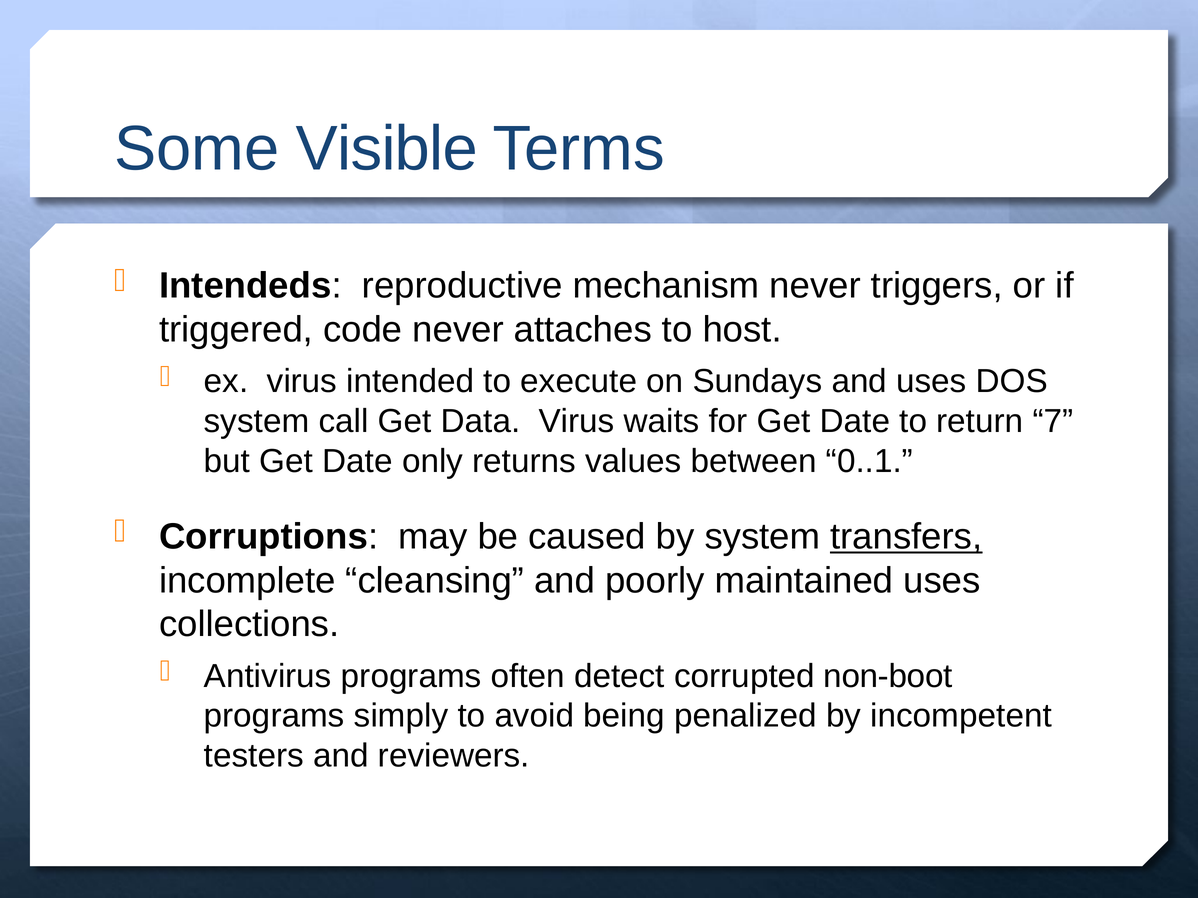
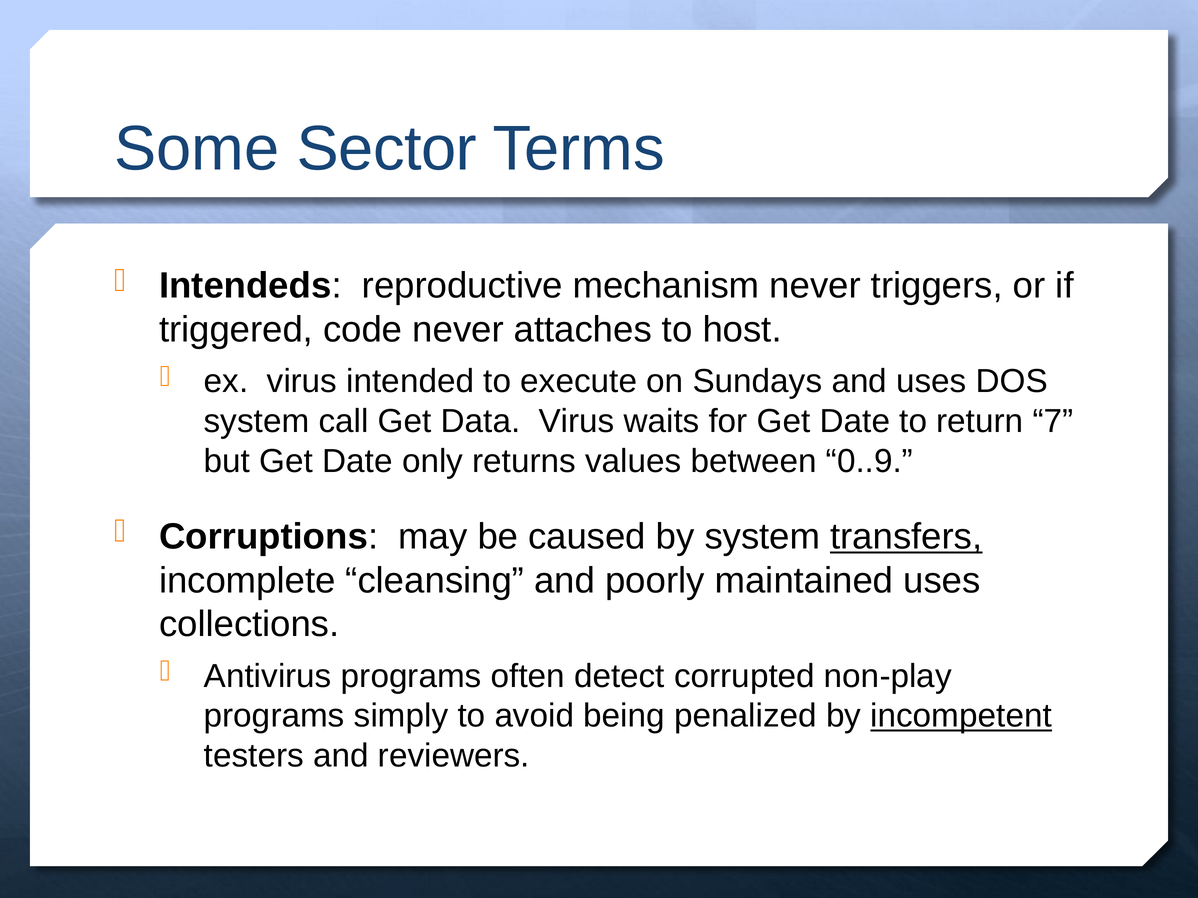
Visible: Visible -> Sector (387, 149)
0..1: 0..1 -> 0..9 (869, 462)
non-boot: non-boot -> non-play (888, 676)
incompetent underline: none -> present (961, 716)
